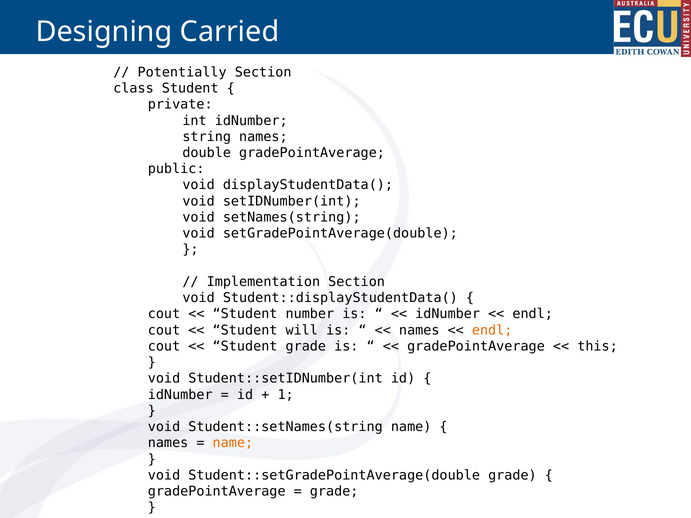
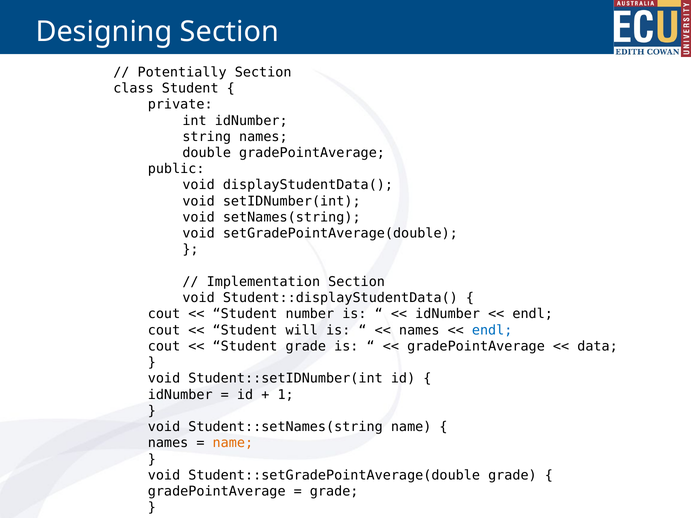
Designing Carried: Carried -> Section (229, 32)
endl colour: orange -> blue (492, 330)
this: this -> data (598, 346)
